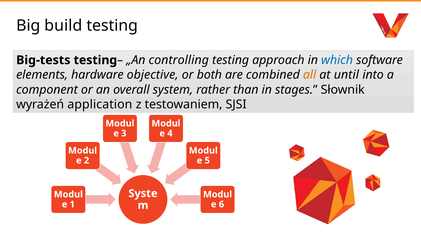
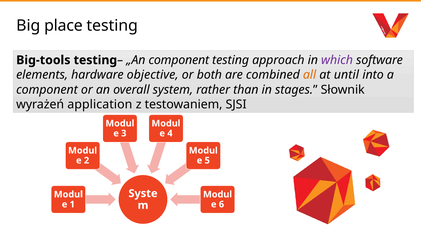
build: build -> place (63, 26)
Big-tests: Big-tests -> Big-tools (43, 60)
„An controlling: controlling -> component (179, 60)
which colour: blue -> purple (337, 60)
